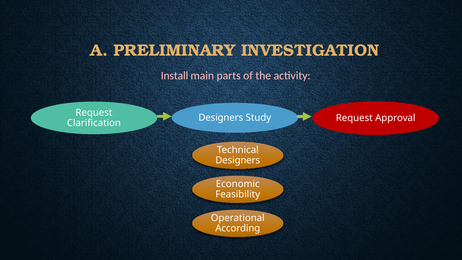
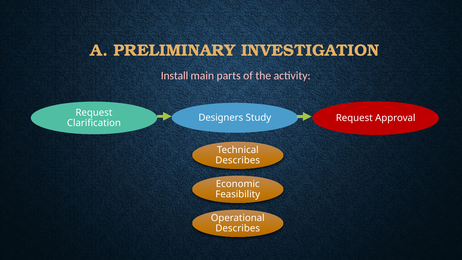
Designers: Designers -> Describes (238, 160)
According: According -> Describes (238, 228)
